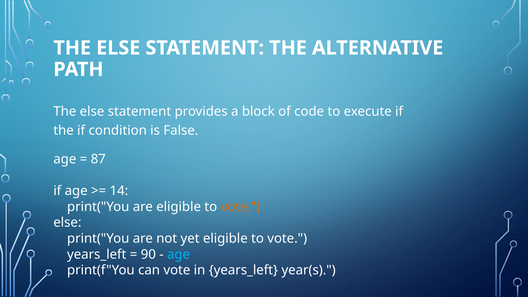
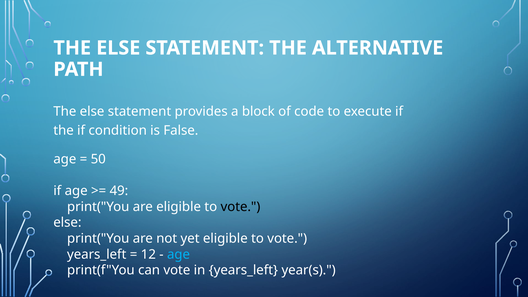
87: 87 -> 50 (98, 159)
14: 14 -> 49 (119, 191)
vote colour: orange -> black (240, 207)
90: 90 -> 12 (148, 254)
